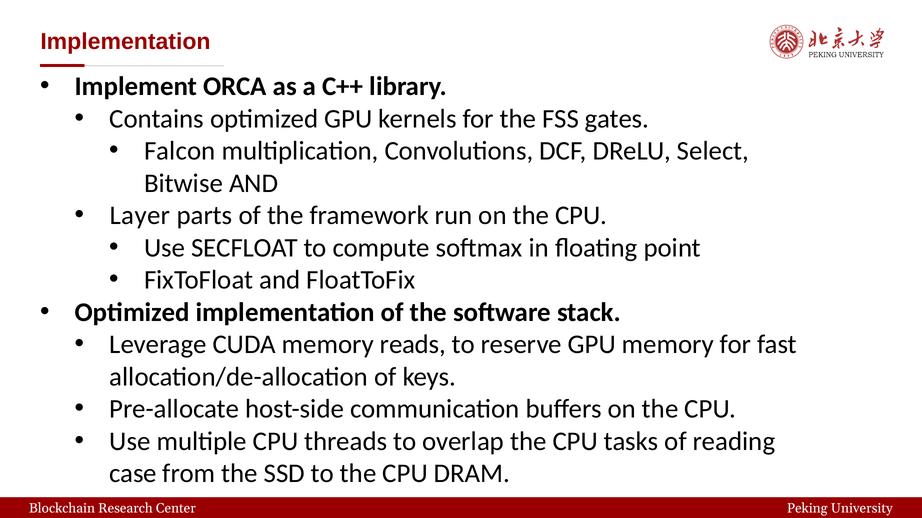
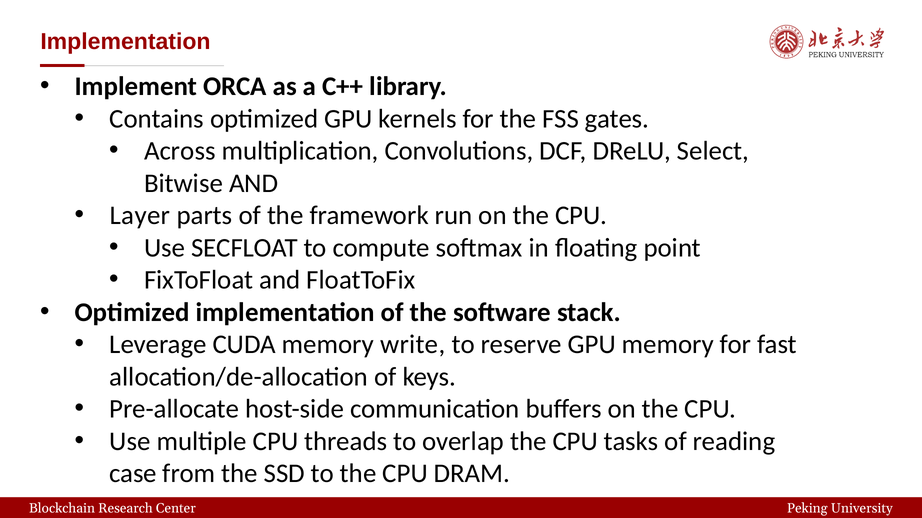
Falcon: Falcon -> Across (180, 151)
reads: reads -> write (413, 345)
